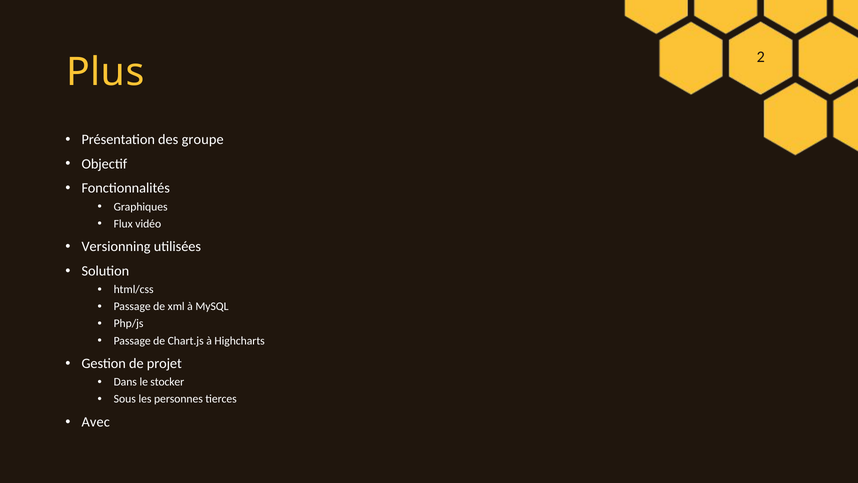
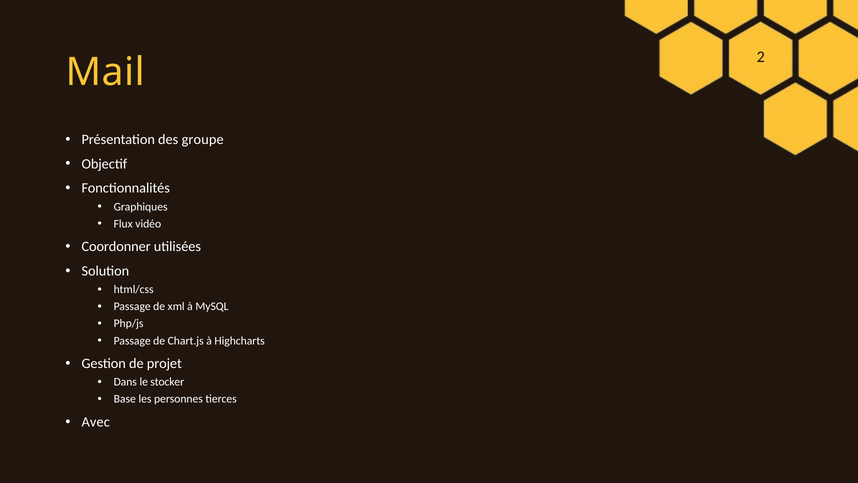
Plus: Plus -> Mail (105, 72)
Versionning: Versionning -> Coordonner (116, 246)
Sous: Sous -> Base (125, 399)
